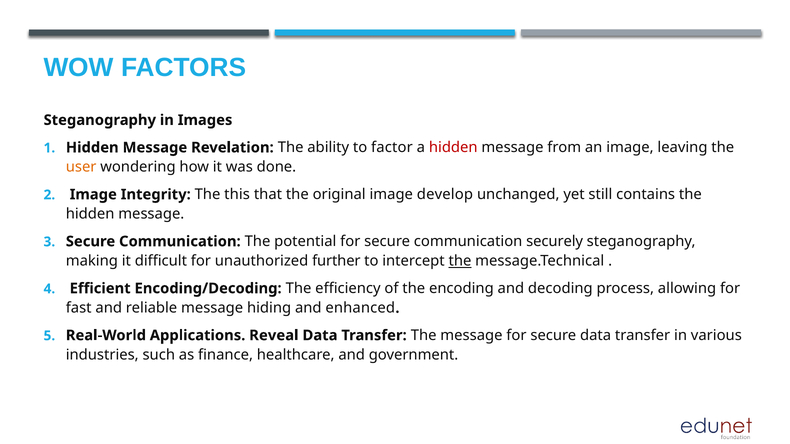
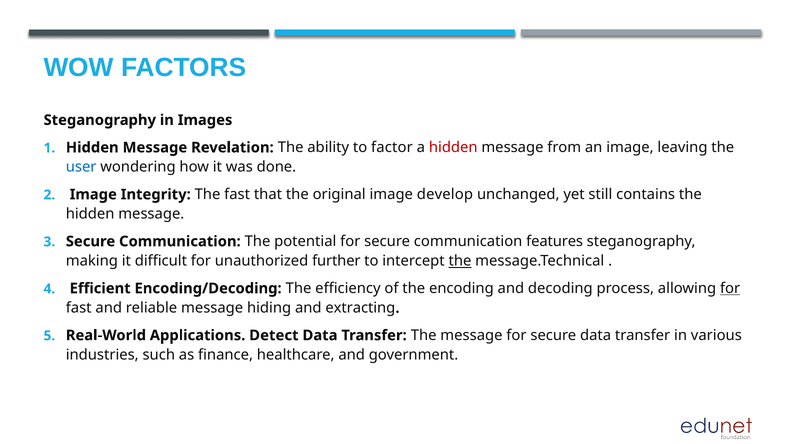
user colour: orange -> blue (81, 167)
The this: this -> fast (237, 195)
securely: securely -> features (555, 242)
for underline: none -> present (730, 289)
enhanced: enhanced -> extracting (360, 308)
Reveal: Reveal -> Detect (274, 336)
